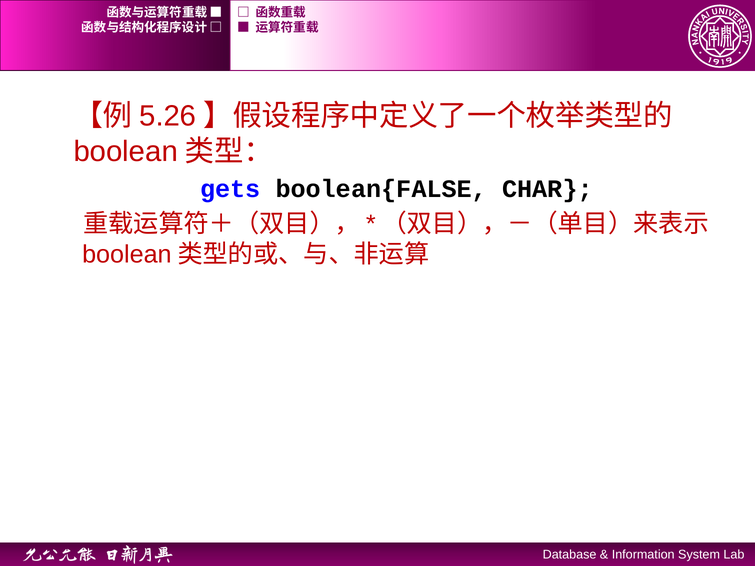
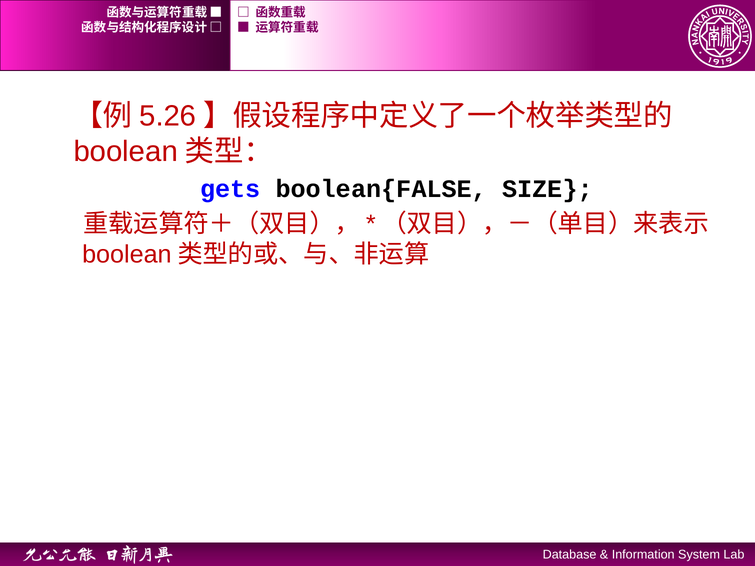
CHAR: CHAR -> SIZE (547, 189)
